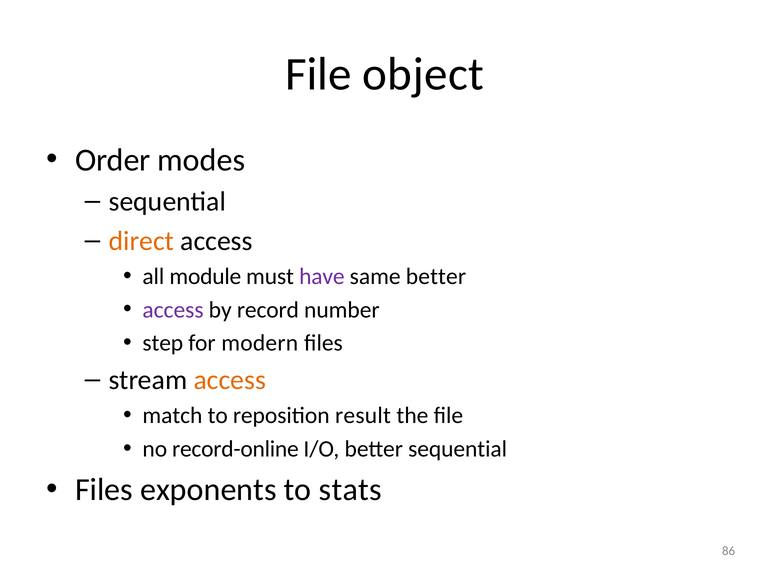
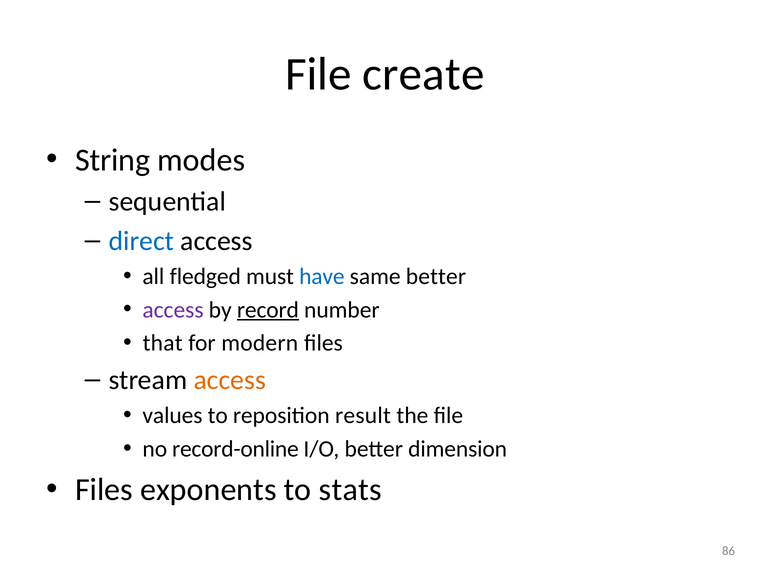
object: object -> create (423, 75)
Order: Order -> String (113, 160)
direct colour: orange -> blue (141, 241)
module: module -> fledged (205, 277)
have colour: purple -> blue (322, 277)
record underline: none -> present (268, 310)
step: step -> that (163, 343)
match: match -> values (172, 416)
better sequential: sequential -> dimension (458, 449)
